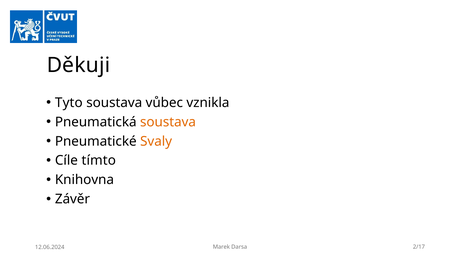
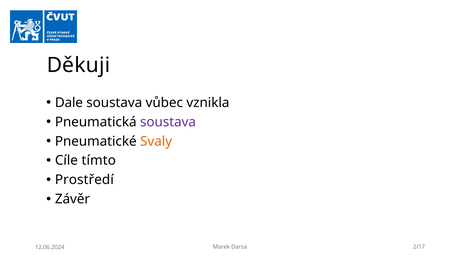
Tyto: Tyto -> Dale (69, 103)
soustava colour: orange -> purple (168, 122)
Knihovna: Knihovna -> Prostředí (84, 180)
